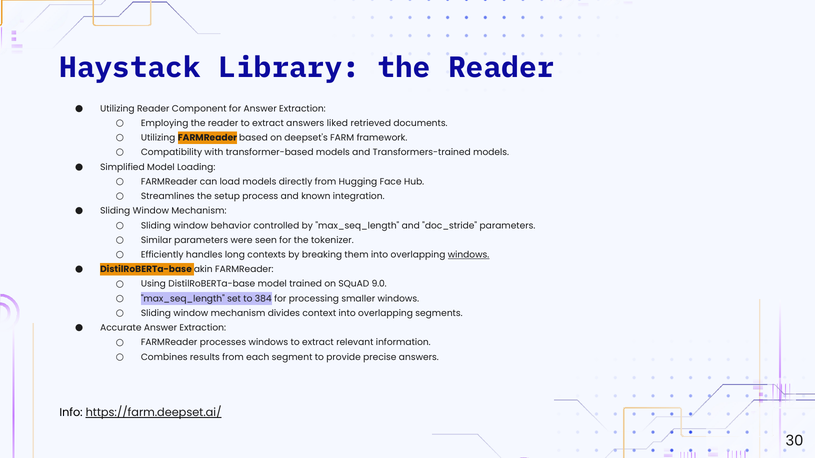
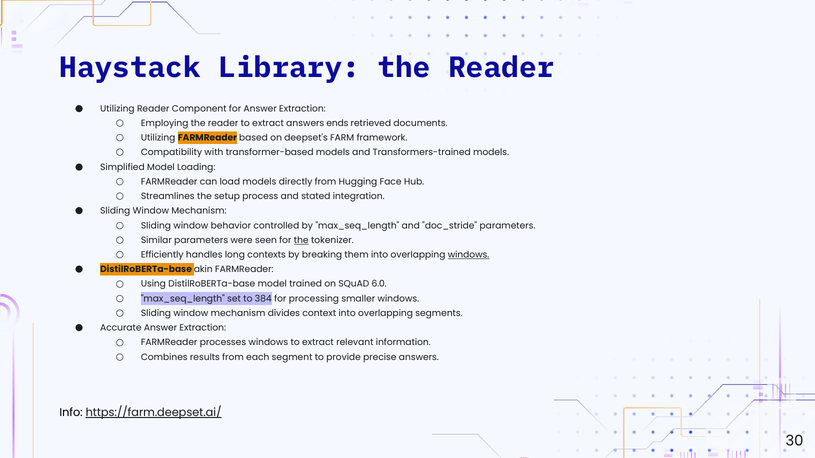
liked: liked -> ends (337, 123)
known: known -> stated (316, 196)
the underline: none -> present (301, 240)
9.0: 9.0 -> 6.0 (379, 284)
